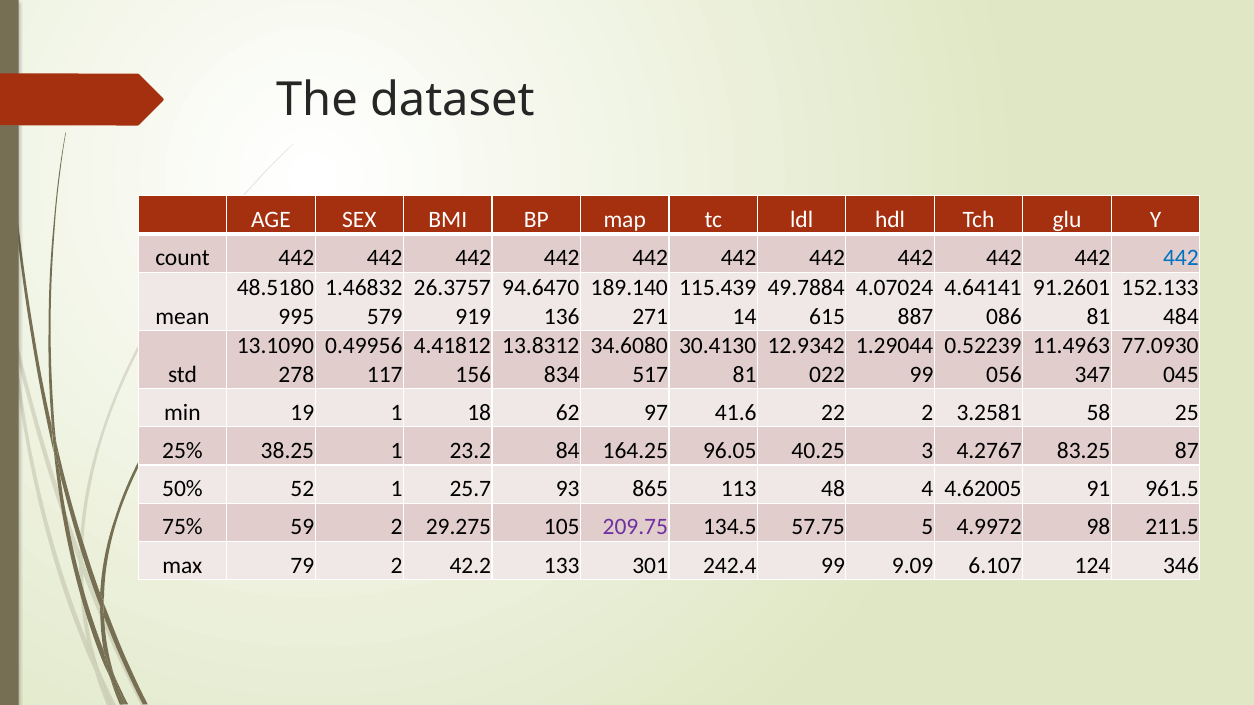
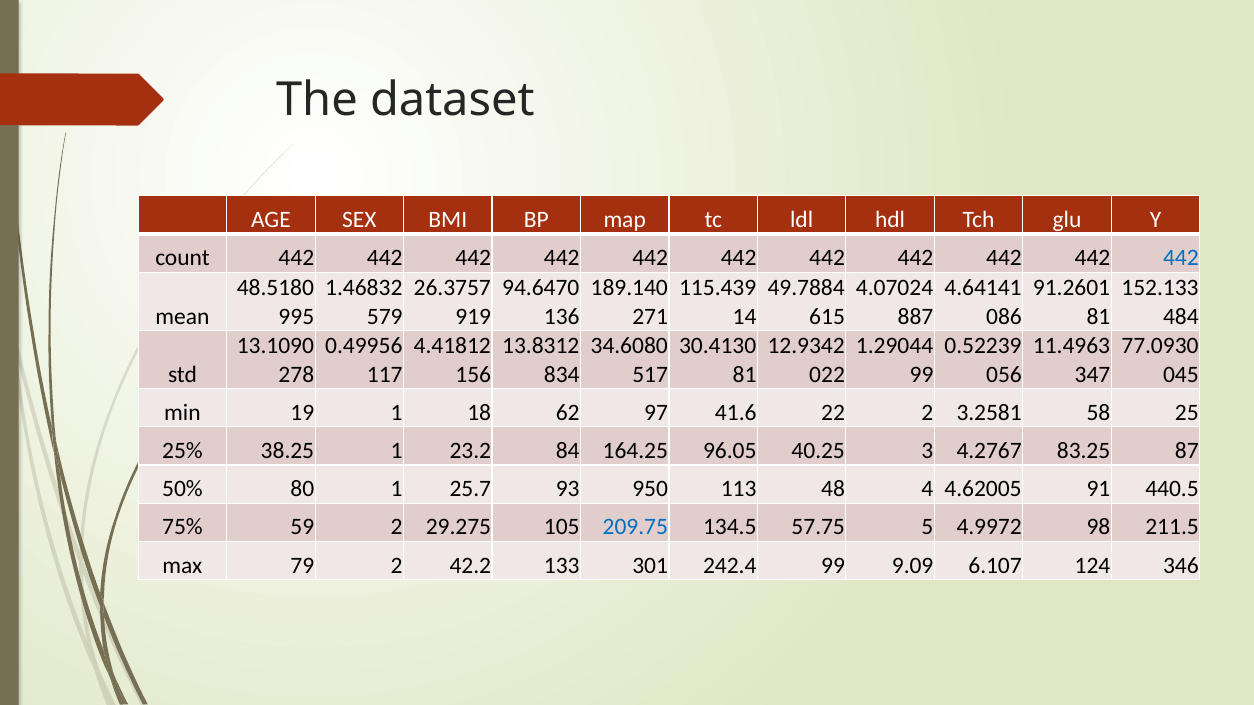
52: 52 -> 80 (302, 489)
865: 865 -> 950 (650, 489)
961.5: 961.5 -> 440.5 (1172, 489)
209.75 colour: purple -> blue (635, 528)
